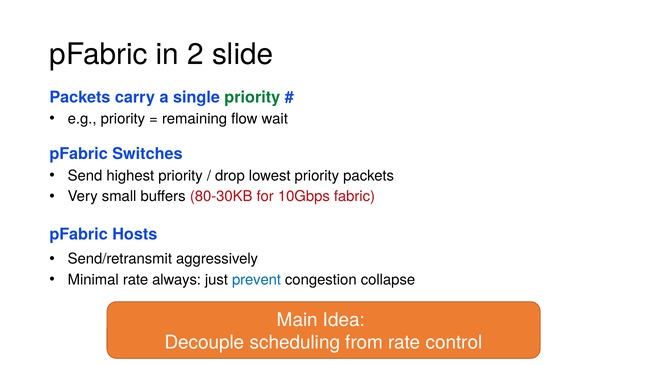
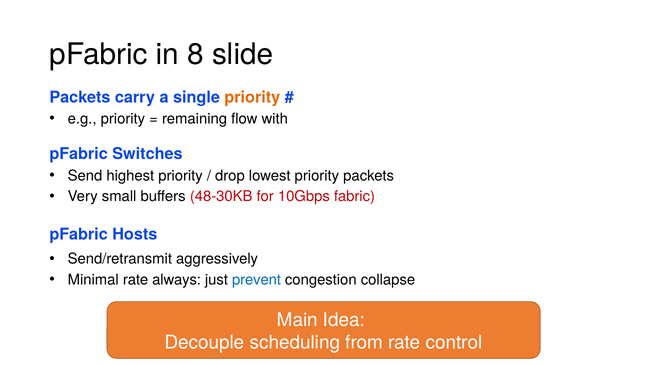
2: 2 -> 8 (196, 55)
priority colour: green -> orange (252, 97)
wait: wait -> with (275, 119)
80-30KB: 80-30KB -> 48-30KB (221, 196)
